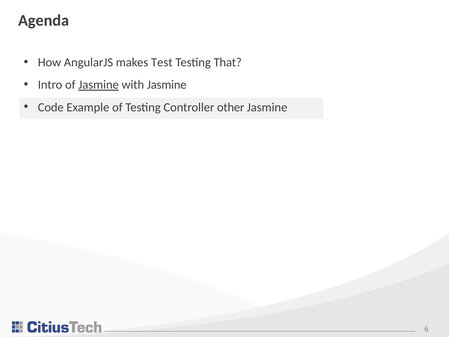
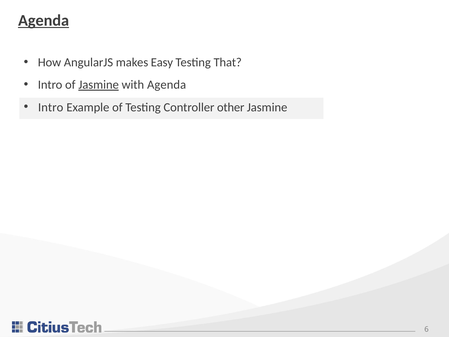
Agenda underline: none -> present (44, 21)
Test: Test -> Easy (162, 62)
with Jasmine: Jasmine -> Agenda (167, 85)
Code: Code -> Intro (51, 107)
